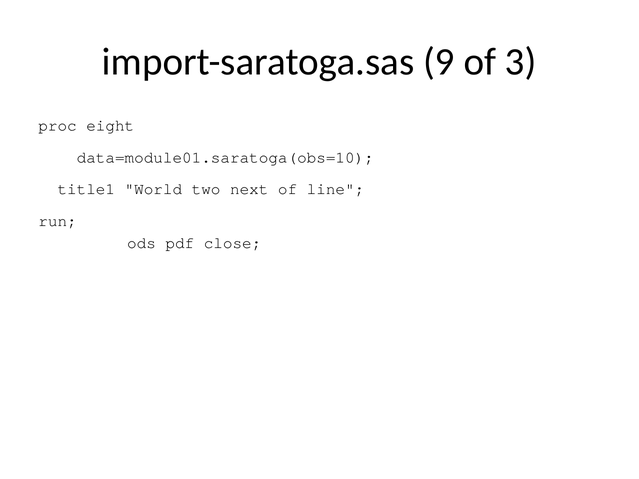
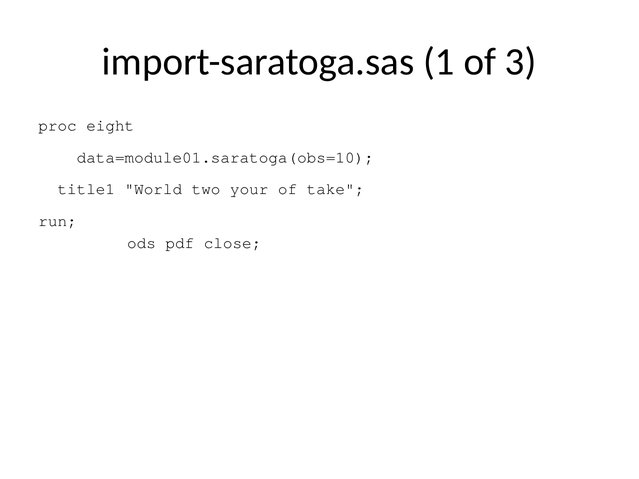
9: 9 -> 1 (439, 62)
next: next -> your (249, 189)
line: line -> take (335, 189)
